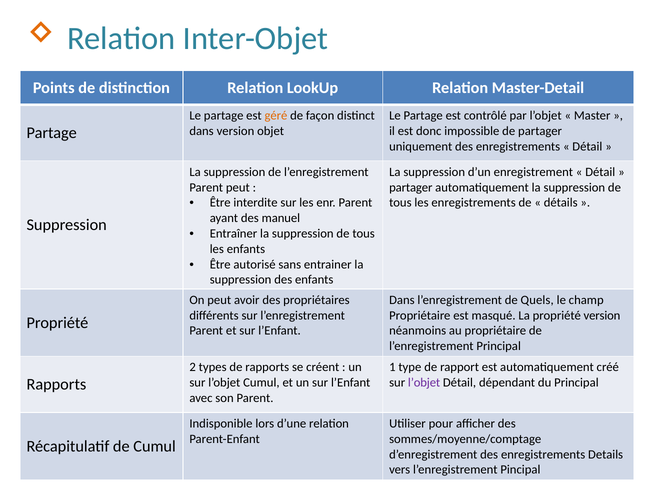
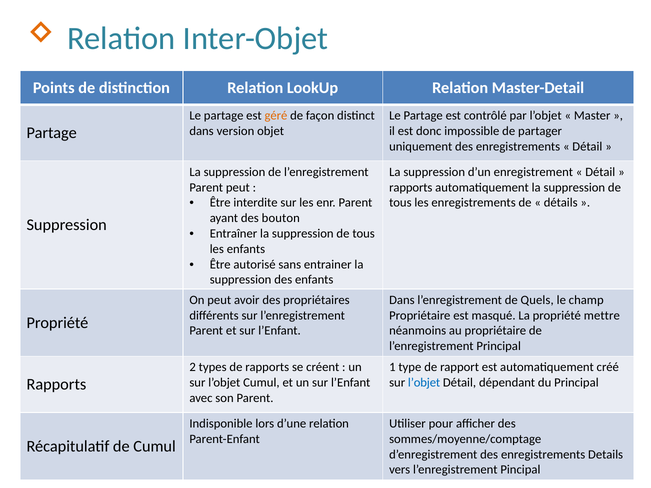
partager: partager -> rapports (411, 187)
manuel: manuel -> bouton (281, 218)
propriété version: version -> mettre (602, 316)
l’objet colour: purple -> blue (424, 383)
